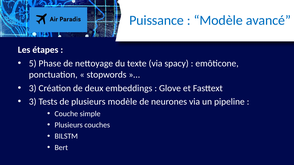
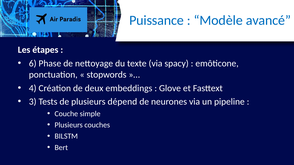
5: 5 -> 6 (33, 64)
3: 3 -> 4 (33, 88)
plusieurs modèle: modèle -> dépend (122, 102)
